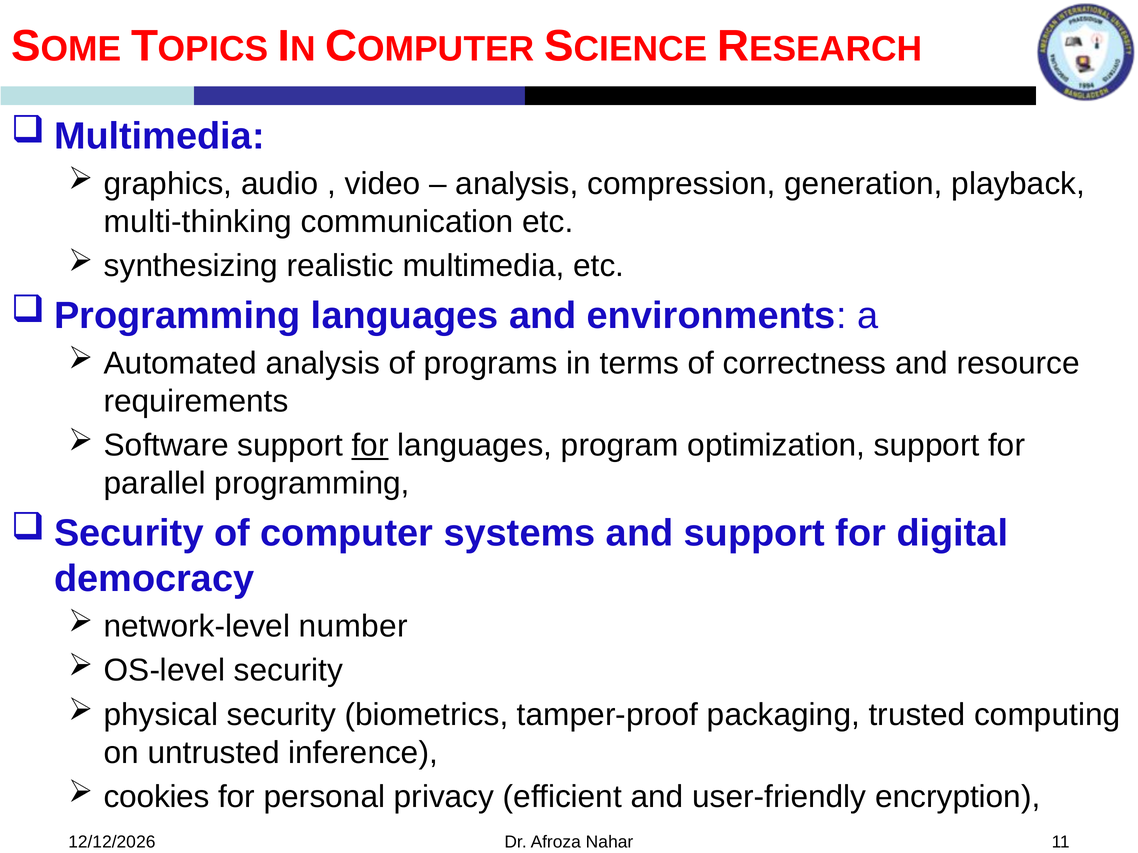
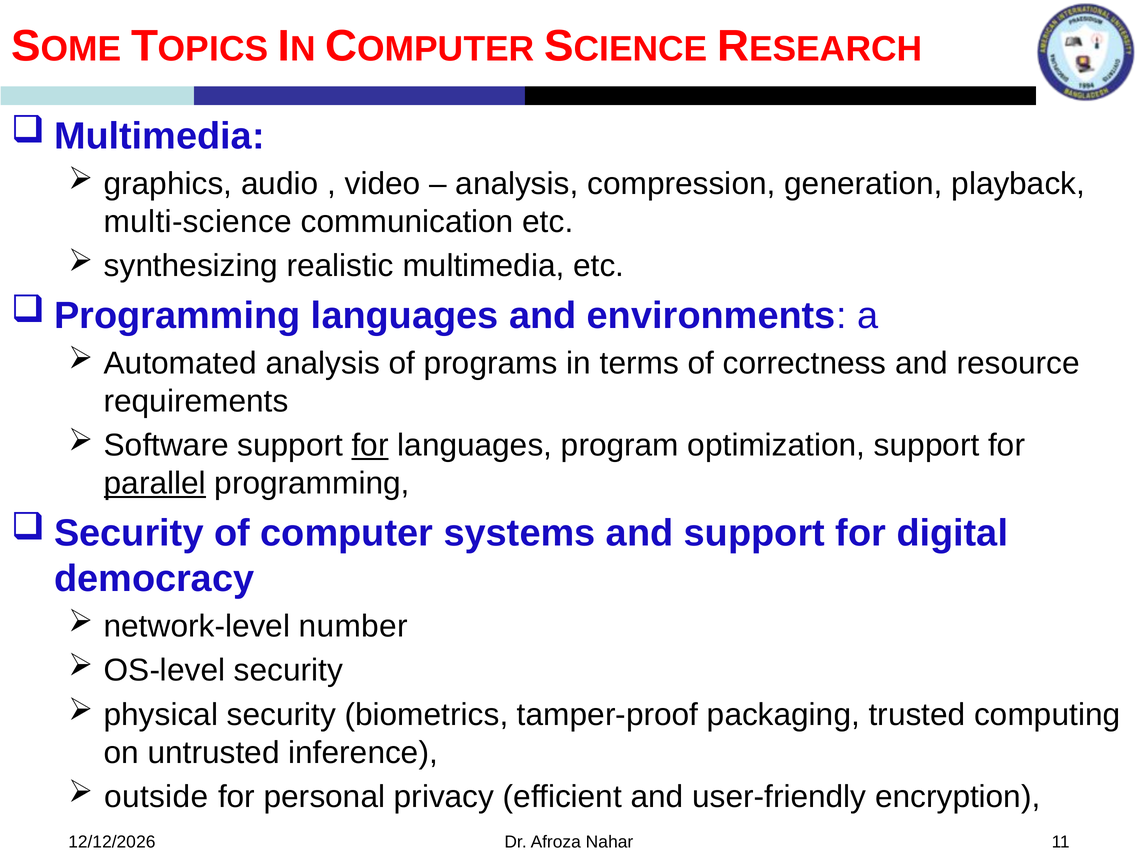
multi-thinking: multi-thinking -> multi-science (198, 222)
parallel underline: none -> present (155, 484)
cookies: cookies -> outside (156, 797)
